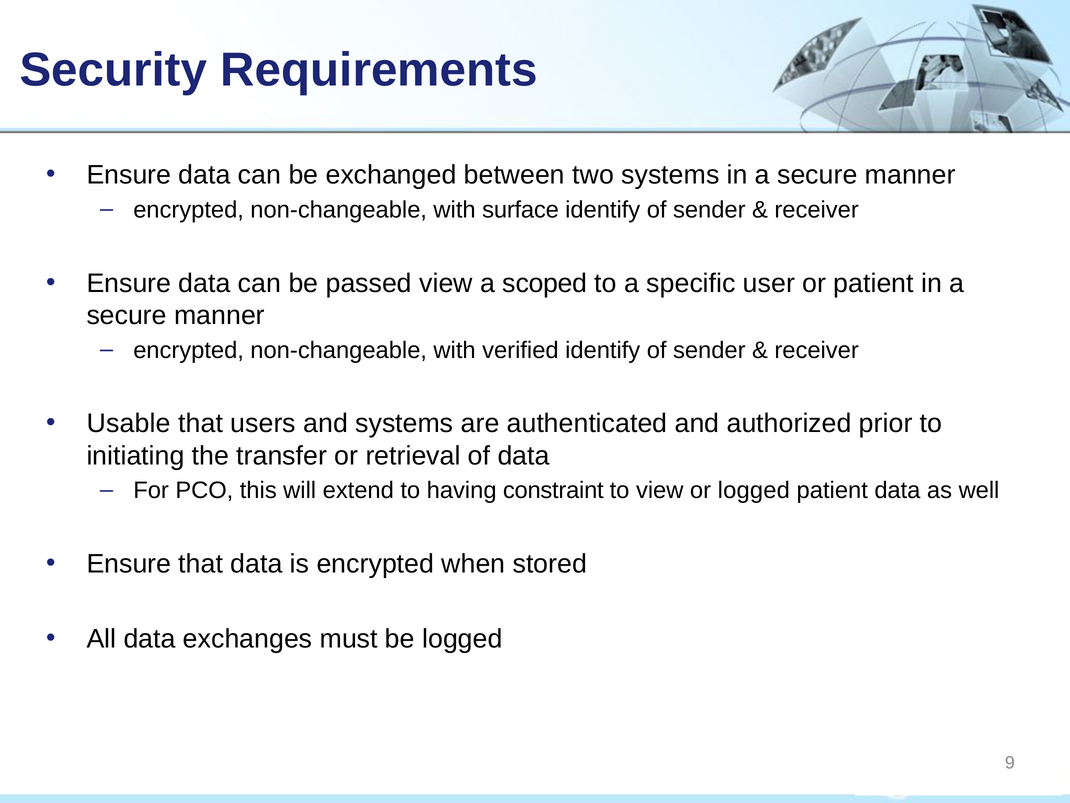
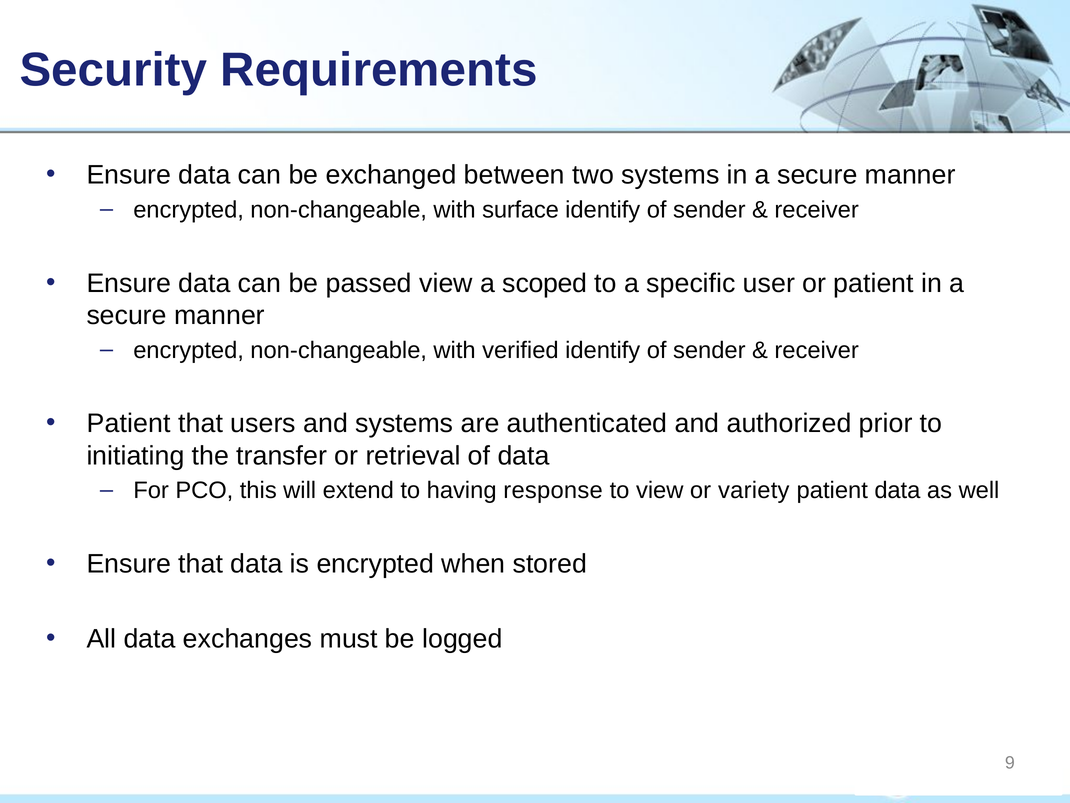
Usable: Usable -> Patient (129, 423)
constraint: constraint -> response (553, 490)
or logged: logged -> variety (754, 490)
